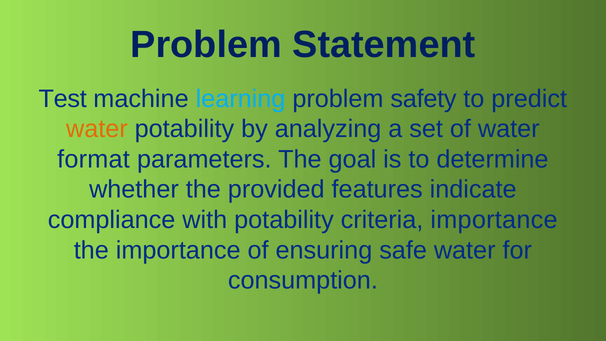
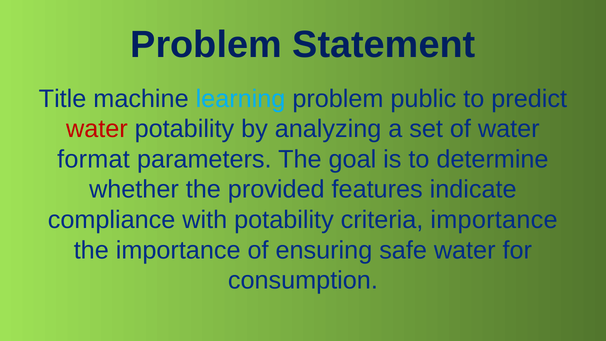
Test: Test -> Title (63, 99)
safety: safety -> public (423, 99)
water colour: orange -> red (97, 129)
